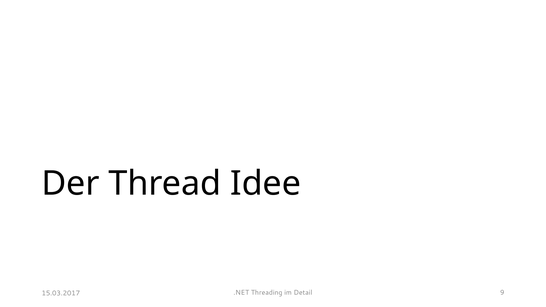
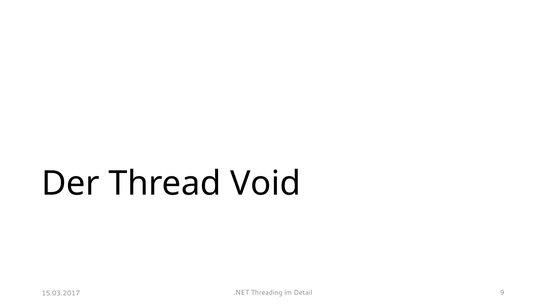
Idee: Idee -> Void (266, 184)
